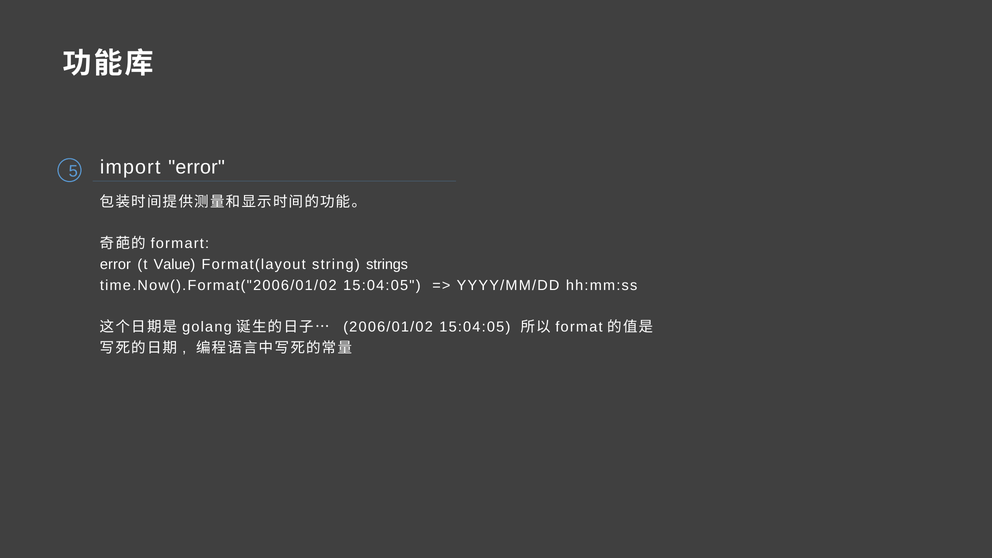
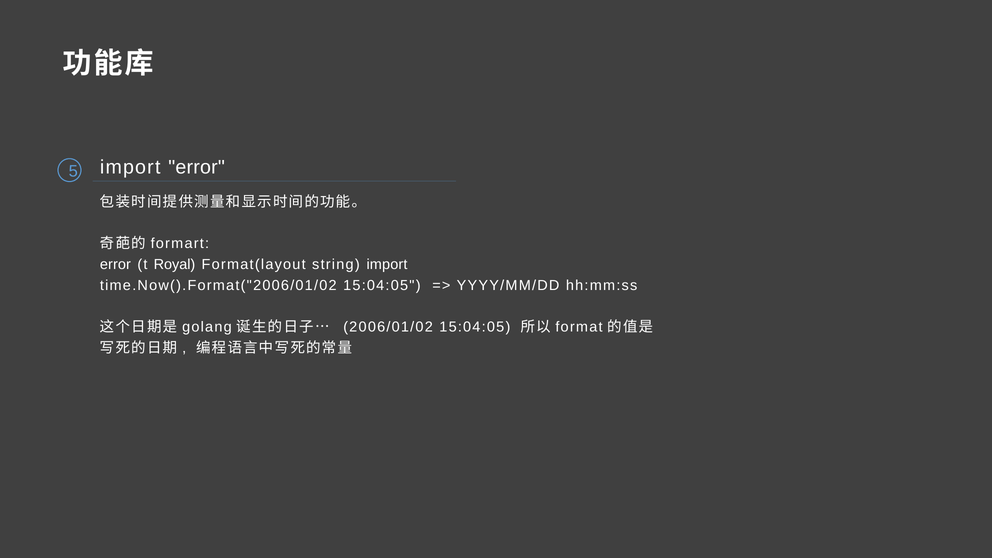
Value: Value -> Royal (174, 264)
string strings: strings -> import (387, 264)
